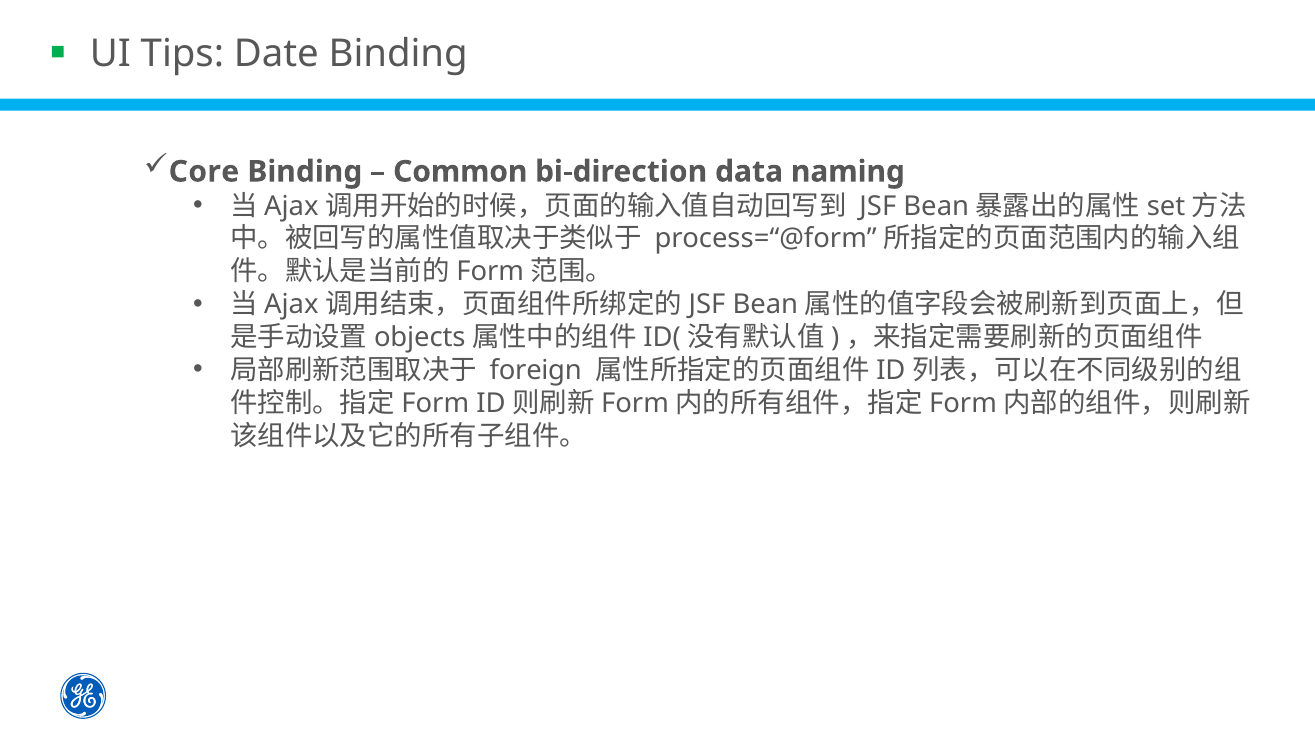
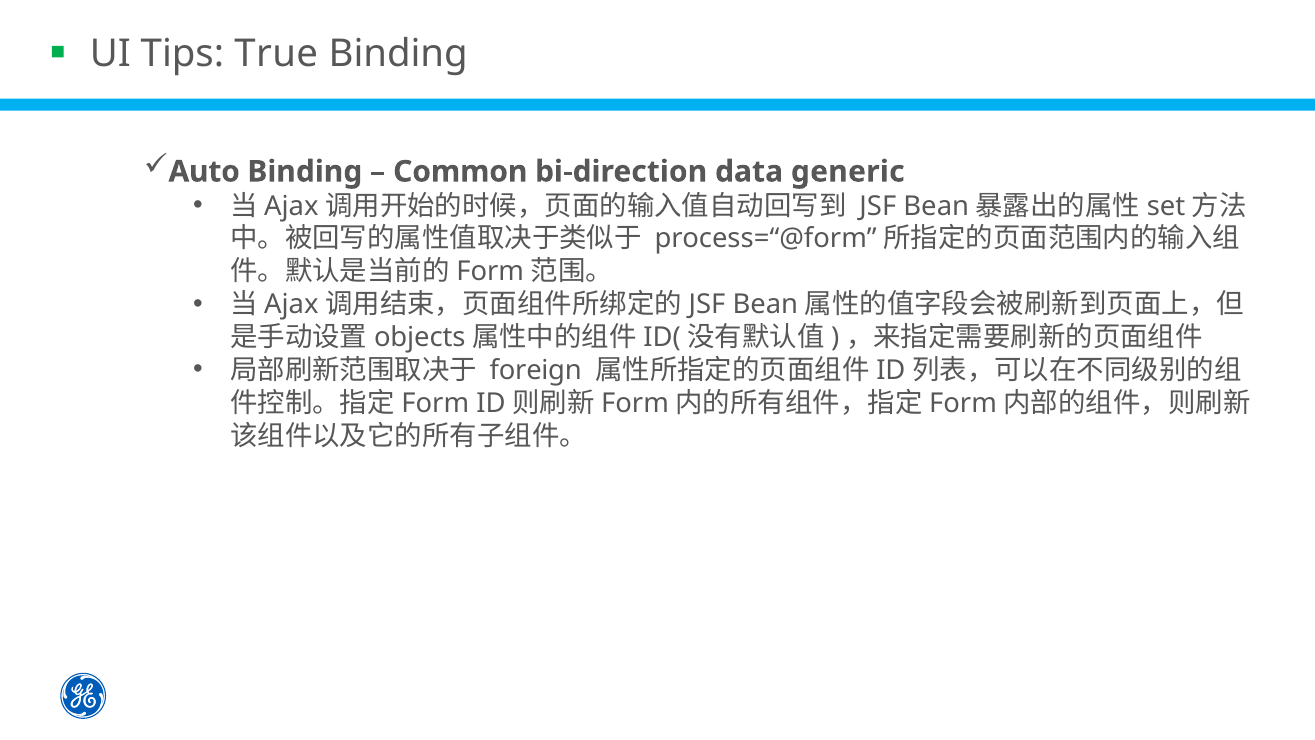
Date: Date -> True (276, 54)
Core: Core -> Auto (204, 172)
naming: naming -> generic (848, 172)
